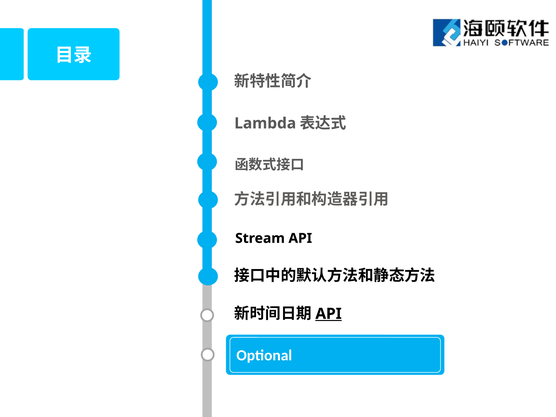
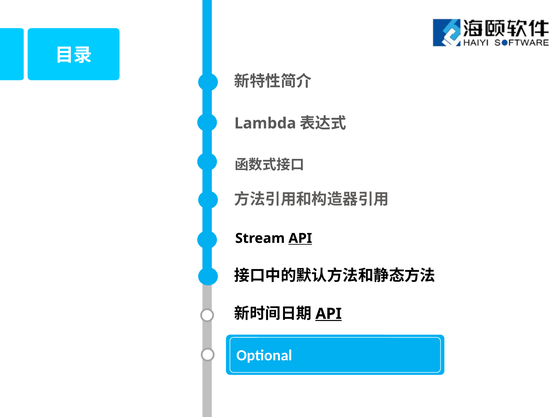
API underline: none -> present (300, 238)
